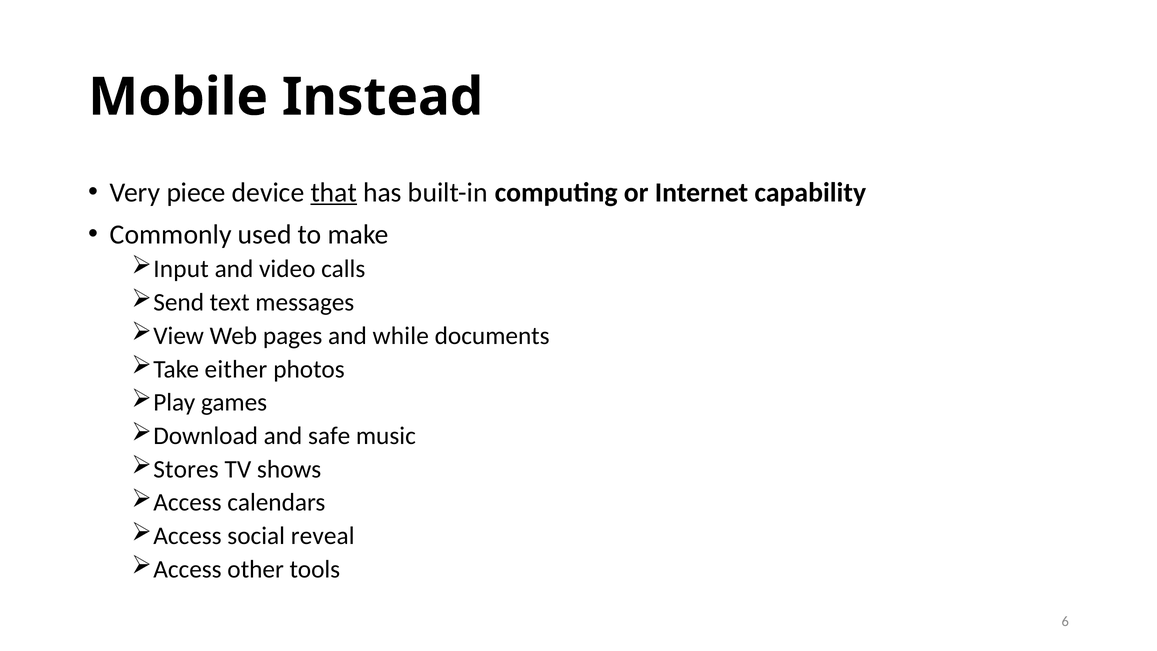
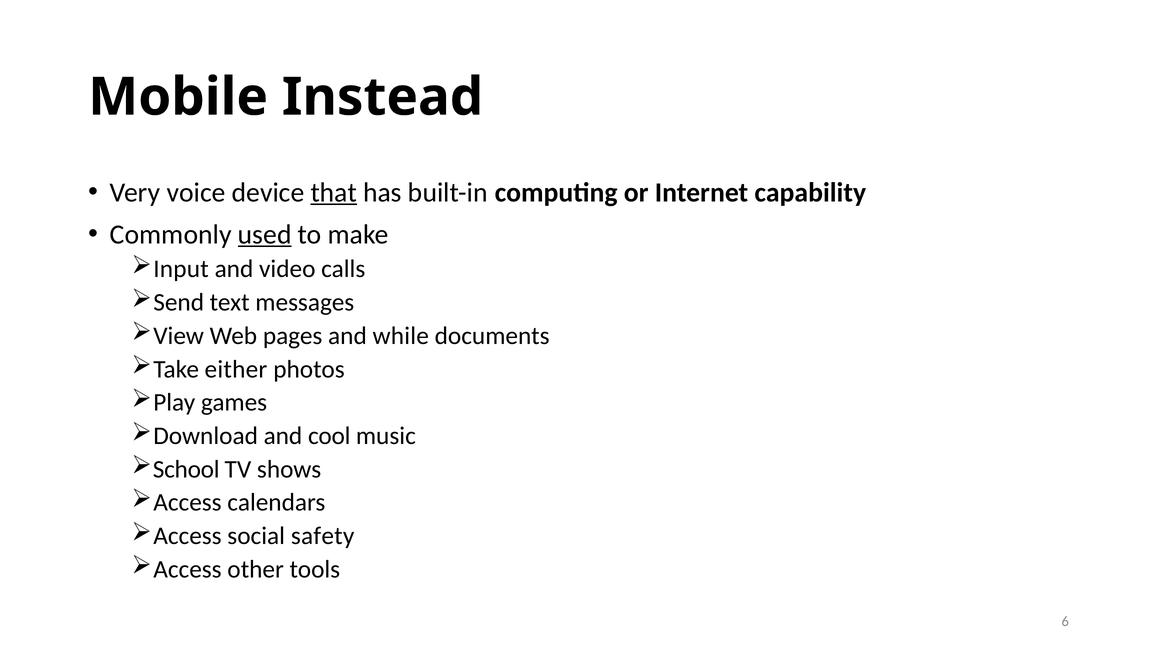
piece: piece -> voice (196, 192)
used underline: none -> present (265, 234)
safe: safe -> cool (329, 436)
Stores: Stores -> School (186, 469)
reveal: reveal -> safety (323, 536)
